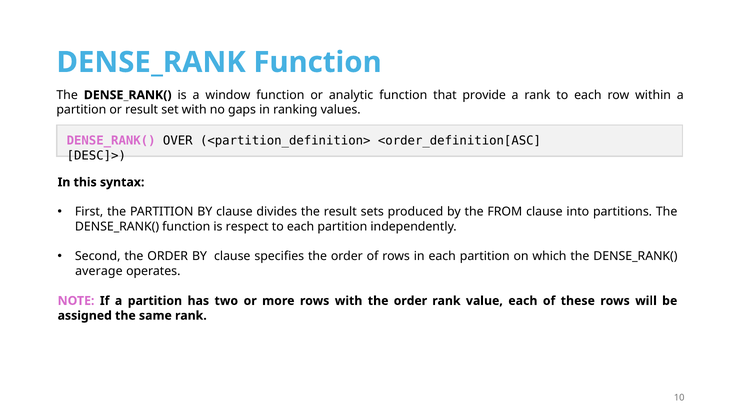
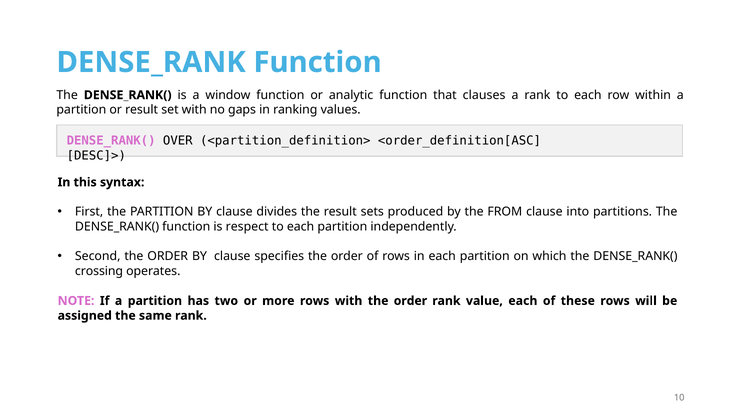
provide: provide -> clauses (484, 95)
average: average -> crossing (99, 271)
